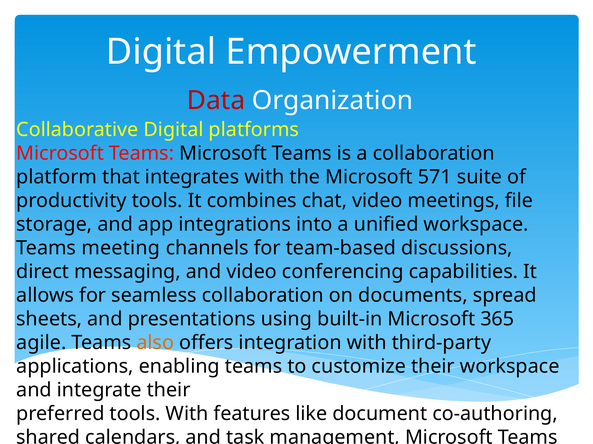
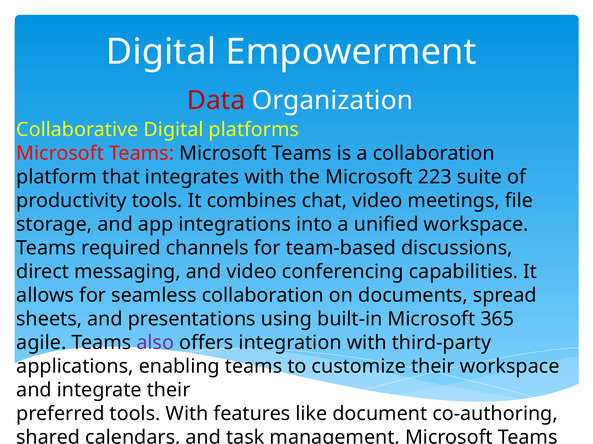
571: 571 -> 223 (435, 177)
meeting: meeting -> required (121, 248)
also colour: orange -> purple (155, 343)
